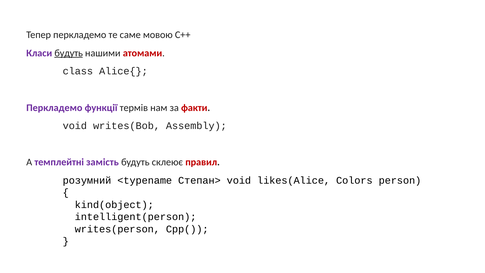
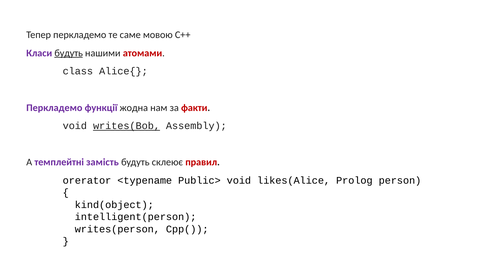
термів: термів -> жодна (134, 108)
writes(Bob underline: none -> present (126, 126)
розумний: розумний -> orerator (87, 180)
Степан>: Степан> -> Public> (199, 180)
Colors: Colors -> Prolog (354, 180)
